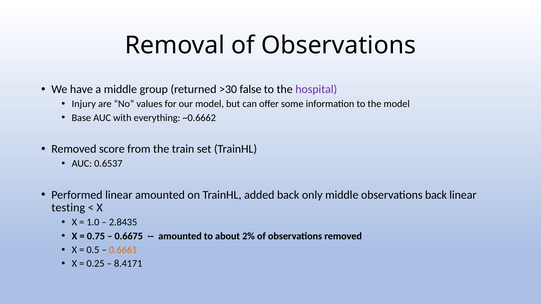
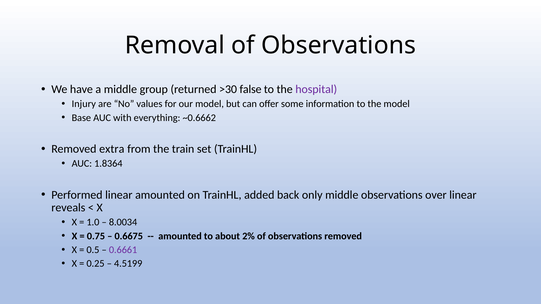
score: score -> extra (112, 149)
0.6537: 0.6537 -> 1.8364 (108, 164)
observations back: back -> over (436, 195)
testing: testing -> reveals (68, 208)
2.8435: 2.8435 -> 8.0034 (123, 222)
0.6661 colour: orange -> purple (123, 250)
8.4171: 8.4171 -> 4.5199 (128, 264)
